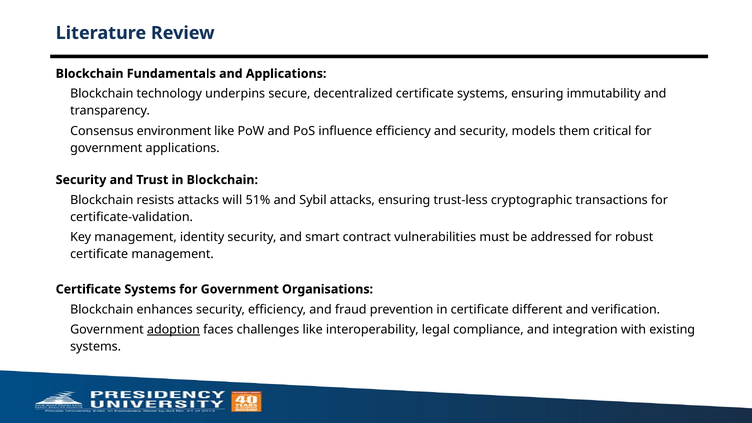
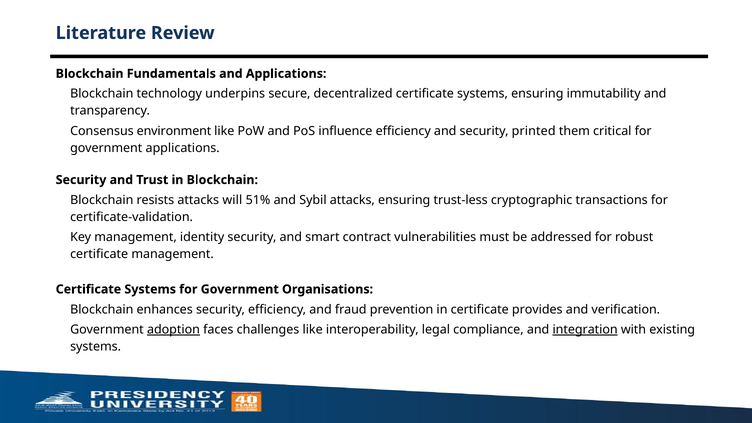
models: models -> printed (534, 131)
different: different -> provides (537, 309)
integration underline: none -> present (585, 330)
